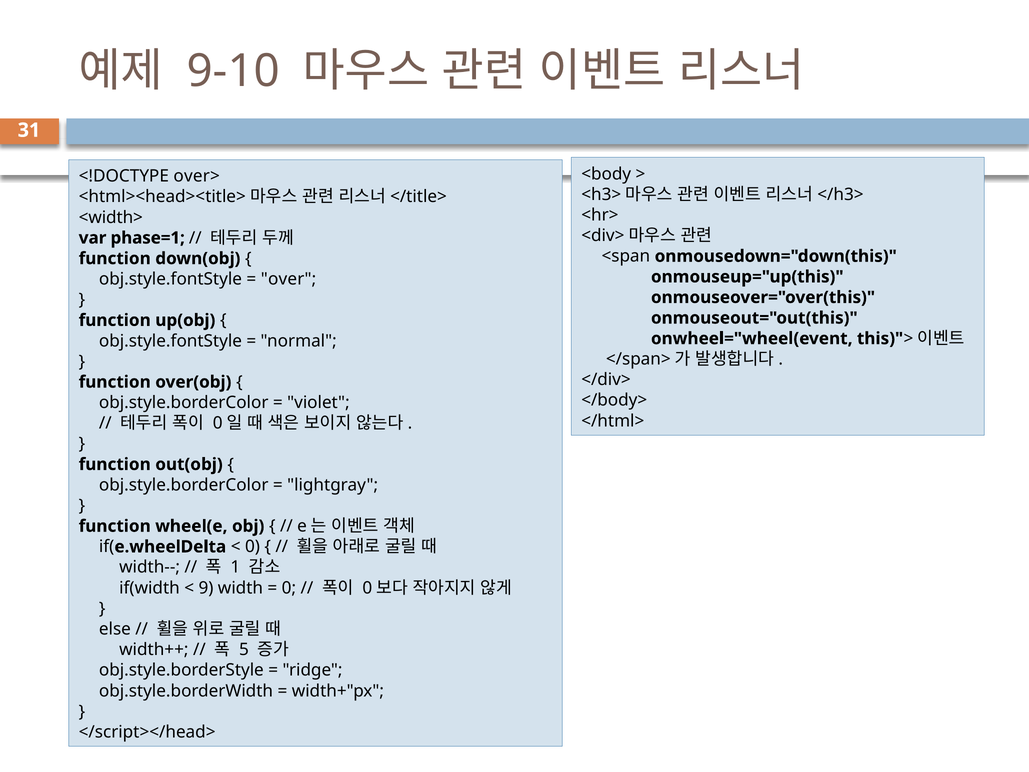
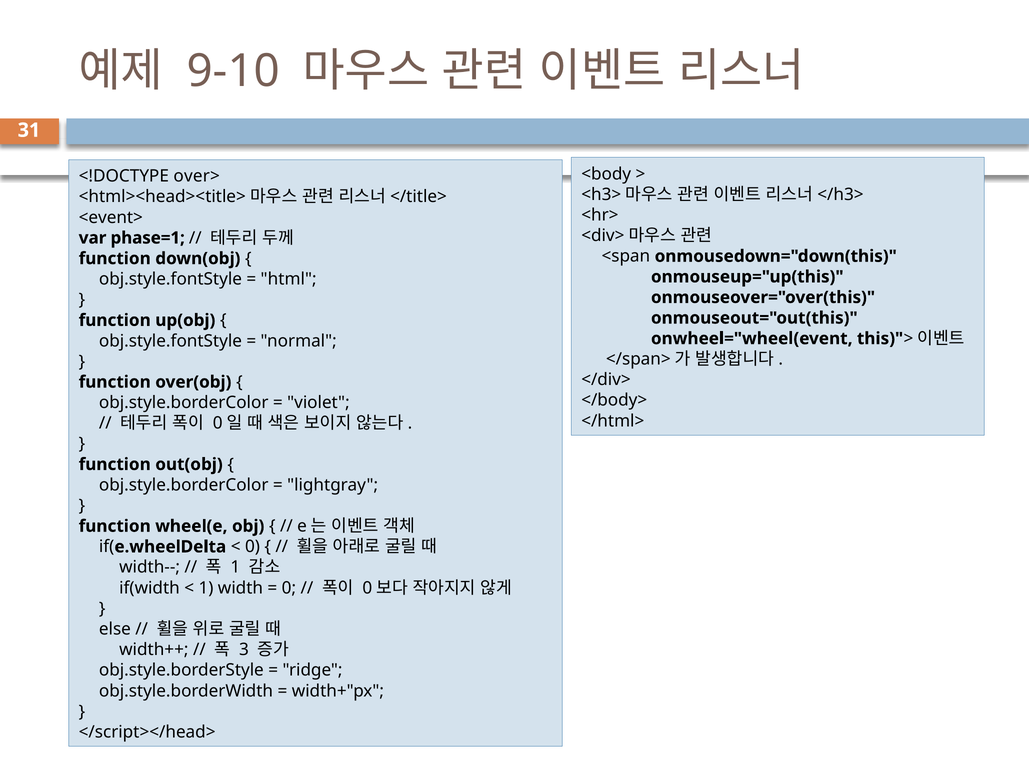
<width>: <width> -> <event> (111, 217)
over: over -> html (289, 279)
9: 9 -> 1 (206, 588)
5: 5 -> 3 (244, 649)
